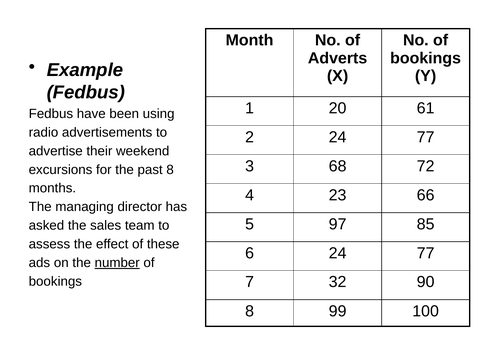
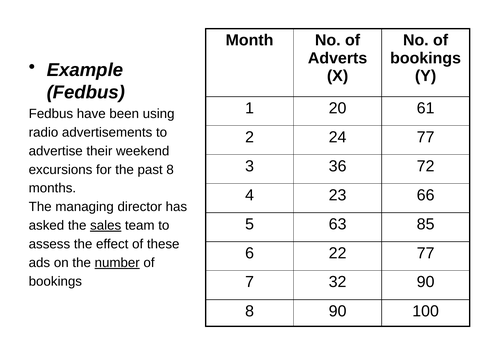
68: 68 -> 36 (338, 166)
97: 97 -> 63 (338, 224)
sales underline: none -> present (106, 226)
6 24: 24 -> 22 (338, 253)
8 99: 99 -> 90 (338, 311)
